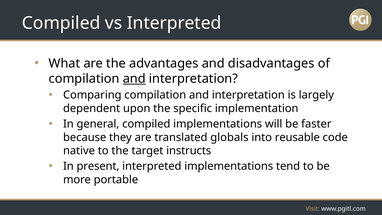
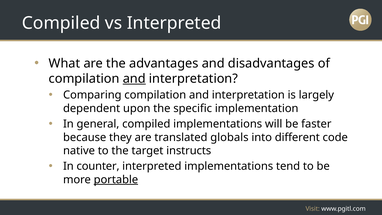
reusable: reusable -> different (297, 137)
present: present -> counter (98, 166)
portable underline: none -> present (116, 180)
